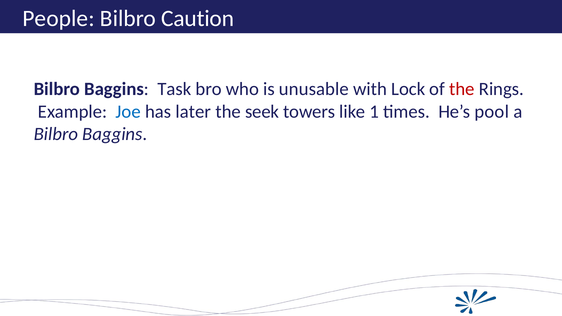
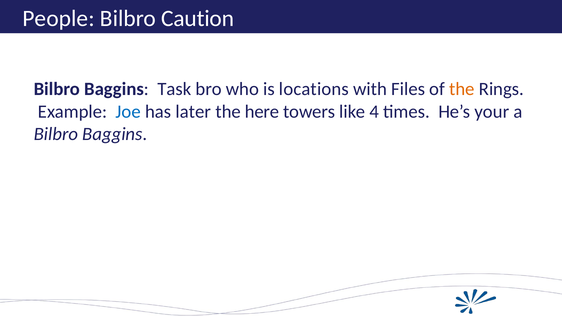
unusable: unusable -> locations (314, 89)
Lock: Lock -> Files (408, 89)
the colour: red -> orange (462, 89)
seek: seek -> here (262, 112)
1: 1 -> 4 (374, 112)
pool: pool -> your (492, 112)
